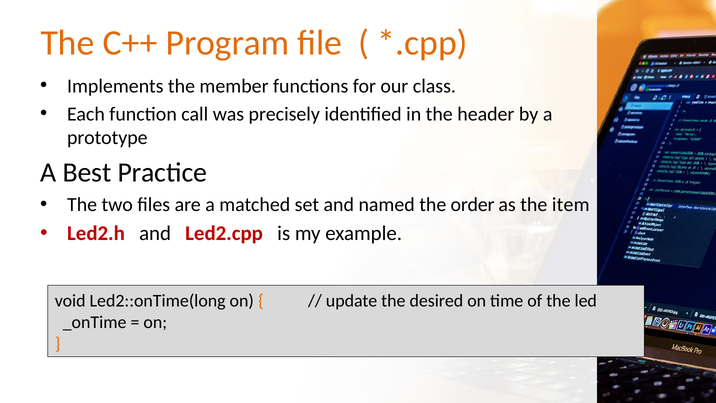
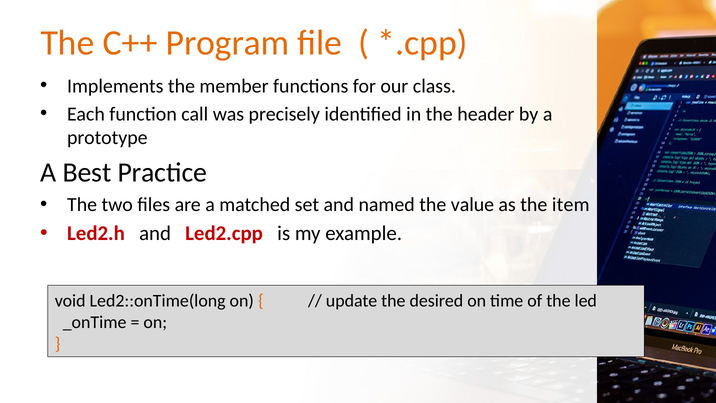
order: order -> value (472, 205)
